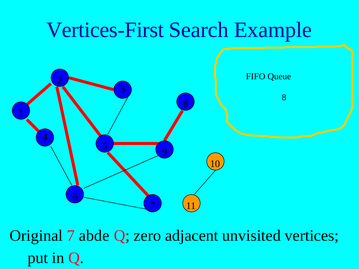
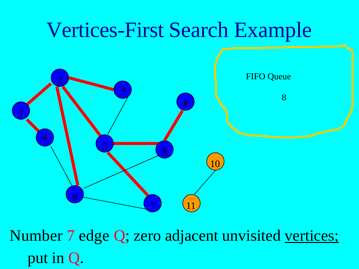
Original: Original -> Number (36, 236)
abde: abde -> edge (94, 236)
vertices underline: none -> present (312, 236)
